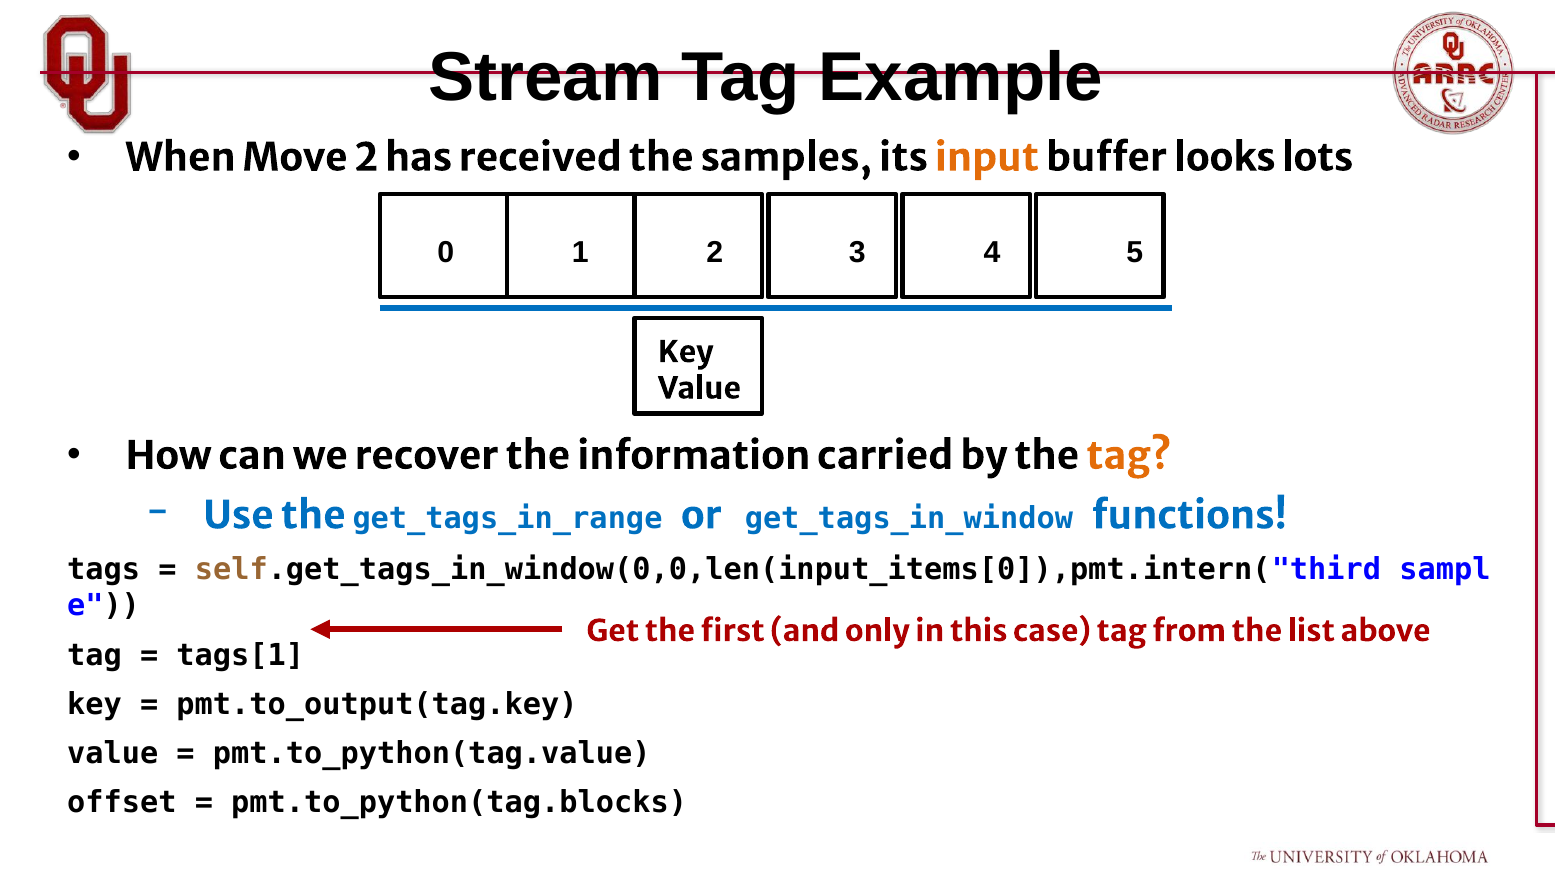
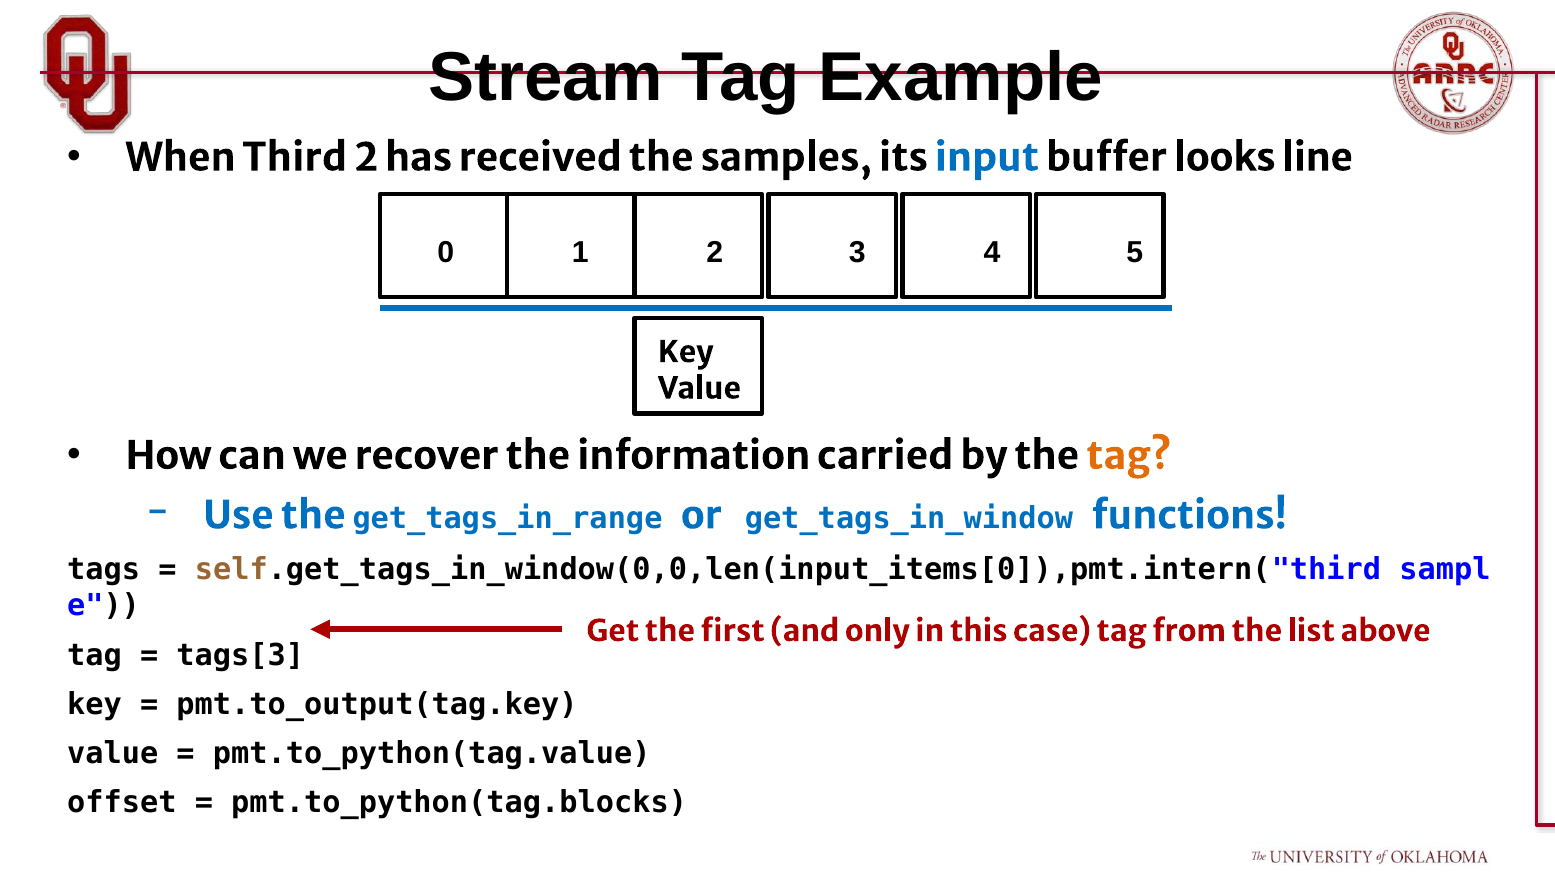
Move: Move -> Third (295, 158)
input colour: orange -> blue (987, 158)
lots: lots -> line (1318, 158)
tags[1: tags[1 -> tags[3 (240, 655)
